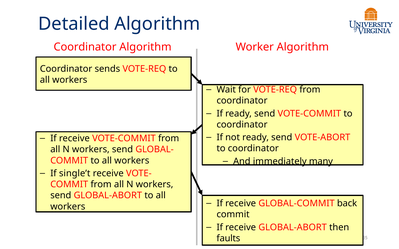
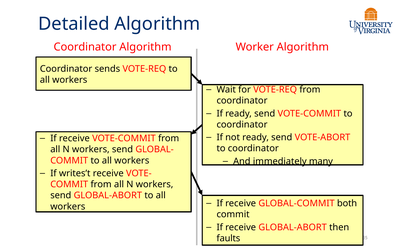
single’t: single’t -> writes’t (75, 174)
back: back -> both (347, 204)
